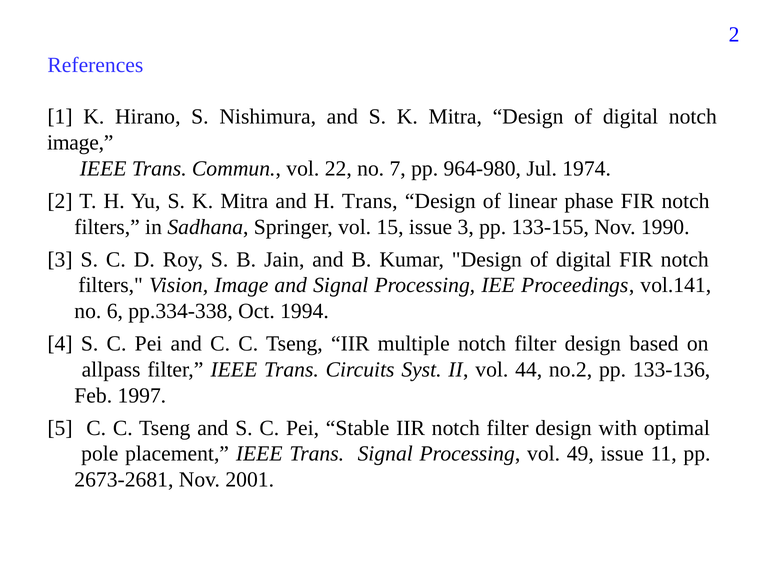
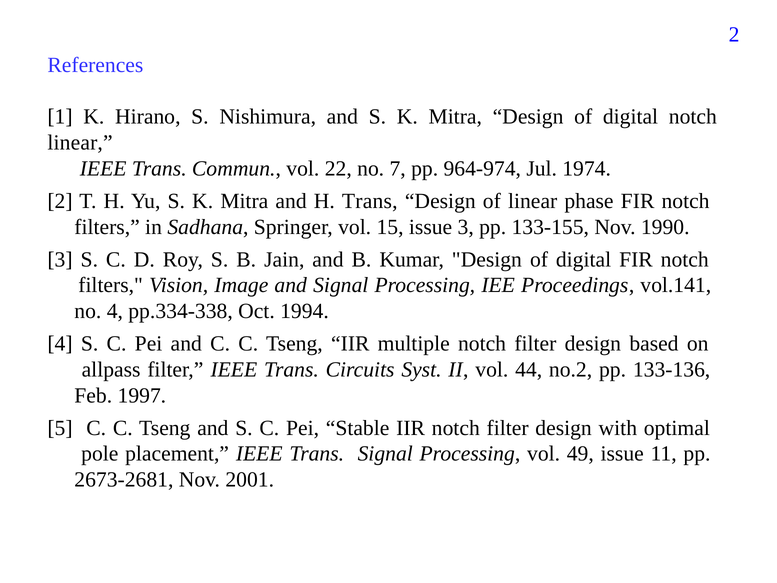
image: image -> linear (80, 143)
964-980: 964-980 -> 964-974 (482, 169)
no 6: 6 -> 4 (115, 311)
